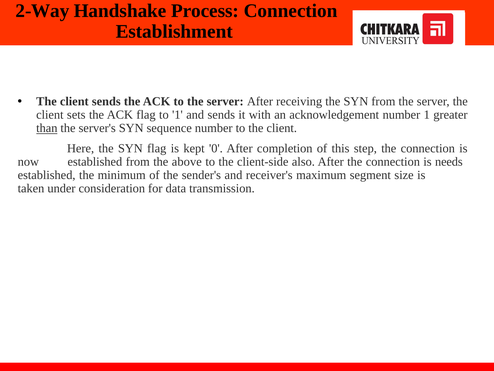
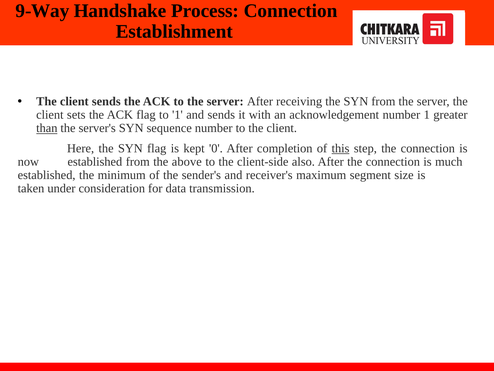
2-Way: 2-Way -> 9-Way (42, 11)
this underline: none -> present (341, 148)
needs: needs -> much (449, 162)
